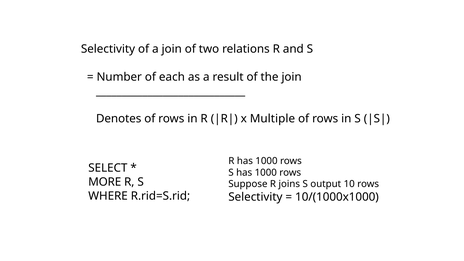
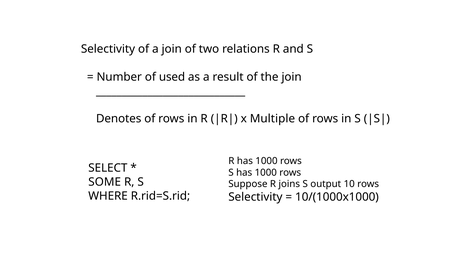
each: each -> used (172, 77)
MORE: MORE -> SOME (105, 182)
